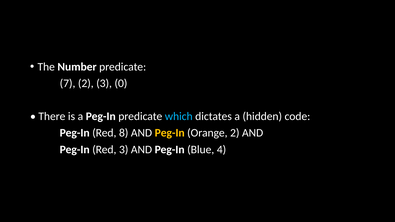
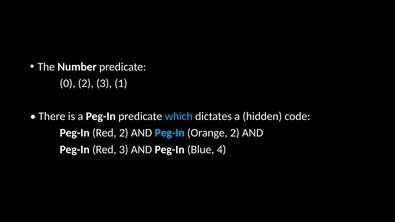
7: 7 -> 0 (68, 83)
0: 0 -> 1 (121, 83)
Red 8: 8 -> 2 (124, 133)
Peg-In colour: yellow -> light blue (170, 133)
